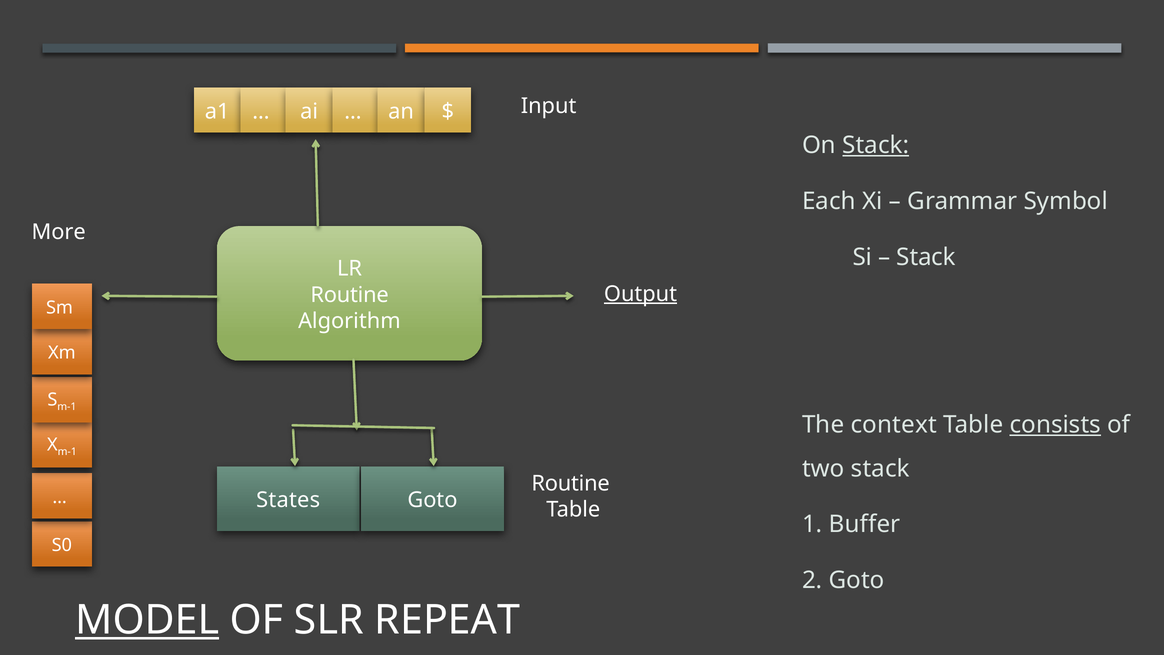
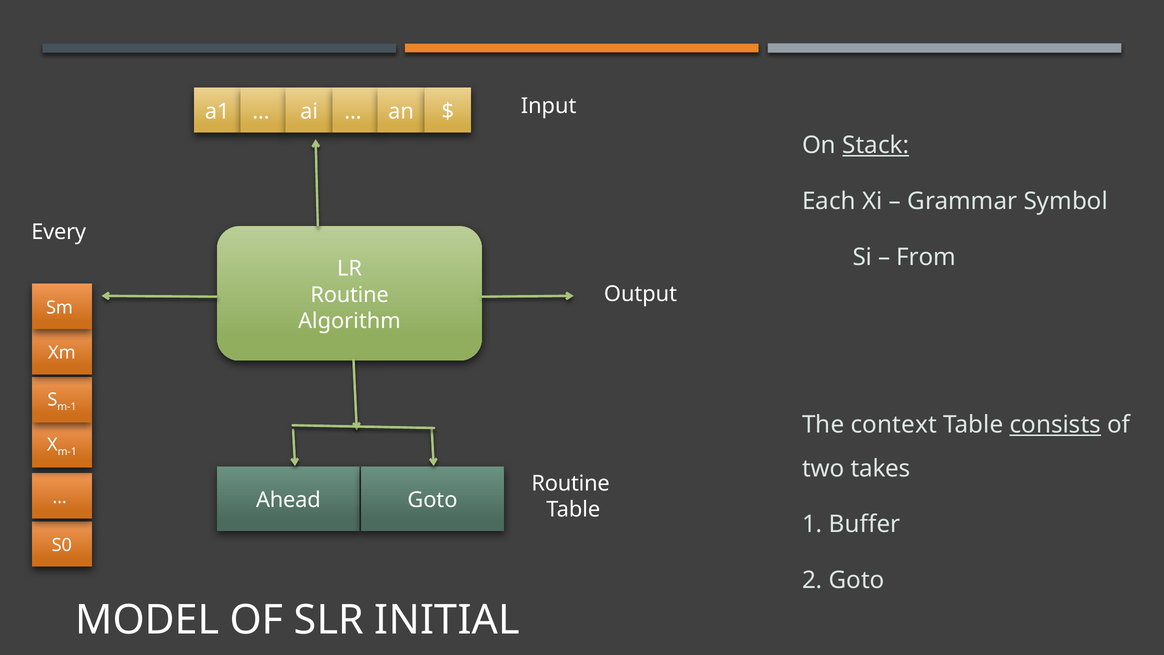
More: More -> Every (59, 232)
Stack: Stack -> From (926, 257)
Output underline: present -> none (641, 294)
two stack: stack -> takes (880, 468)
States: States -> Ahead (288, 500)
MODEL underline: present -> none (147, 620)
REPEAT: REPEAT -> INITIAL (447, 620)
